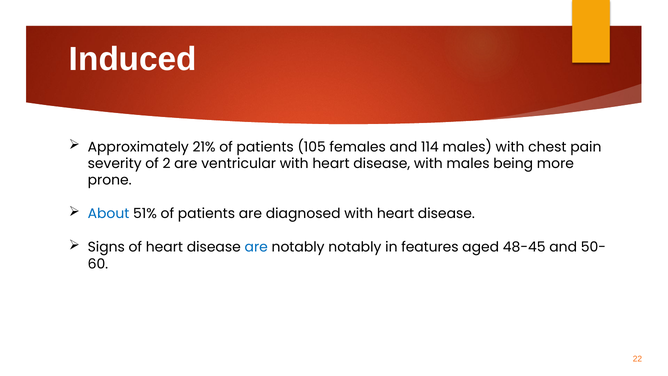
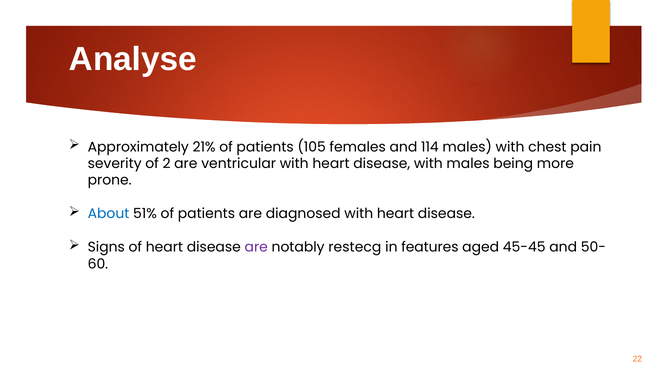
Induced: Induced -> Analyse (133, 59)
are colour: blue -> purple (256, 247)
notably notably: notably -> restecg (355, 247)
48-45: 48-45 -> 45-45 (524, 247)
